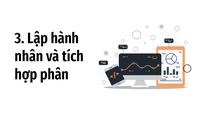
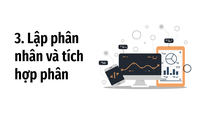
Lập hành: hành -> phân (65, 38)
